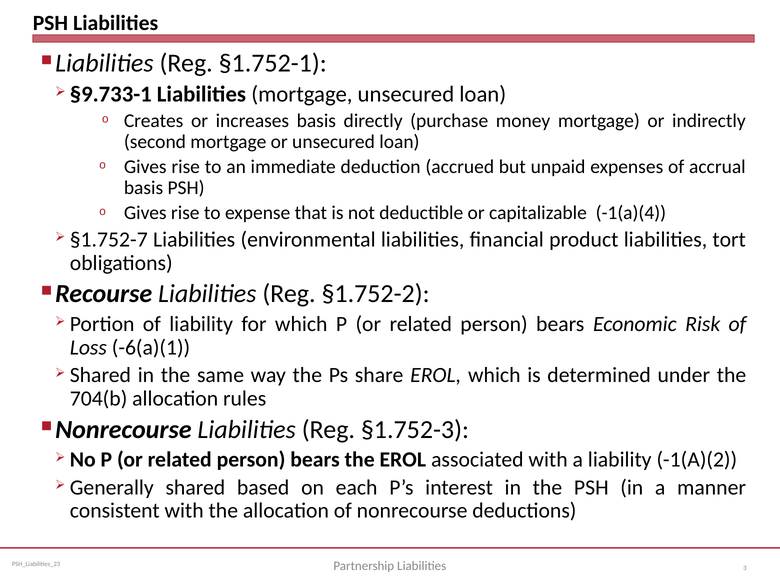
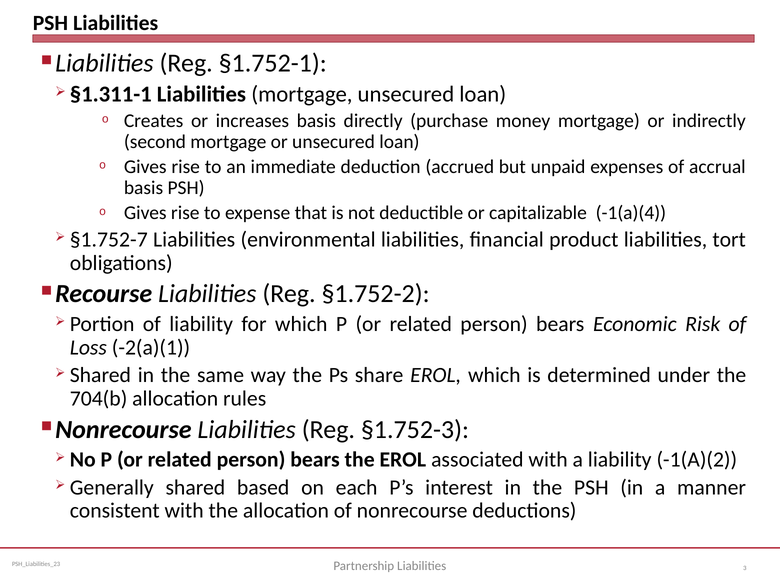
§9.733-1: §9.733-1 -> §1.311-1 (111, 94)
-6(a)(1: -6(a)(1 -> -2(a)(1 (151, 347)
